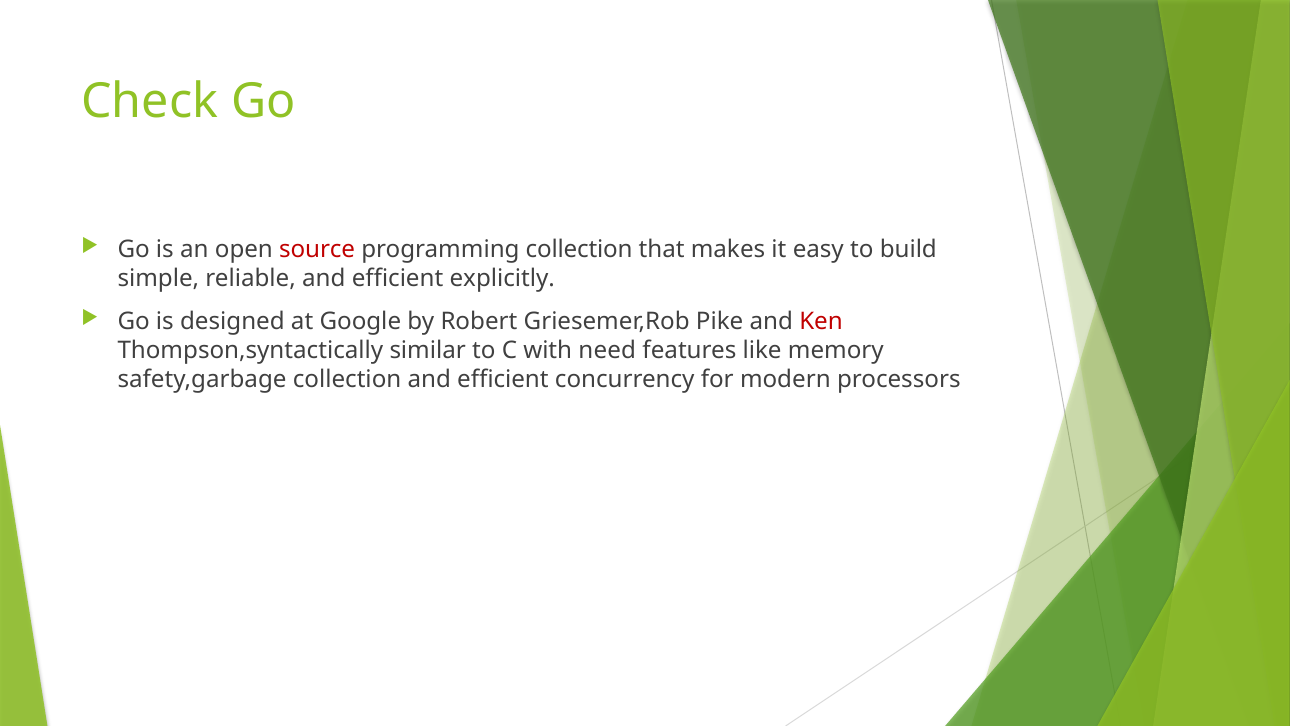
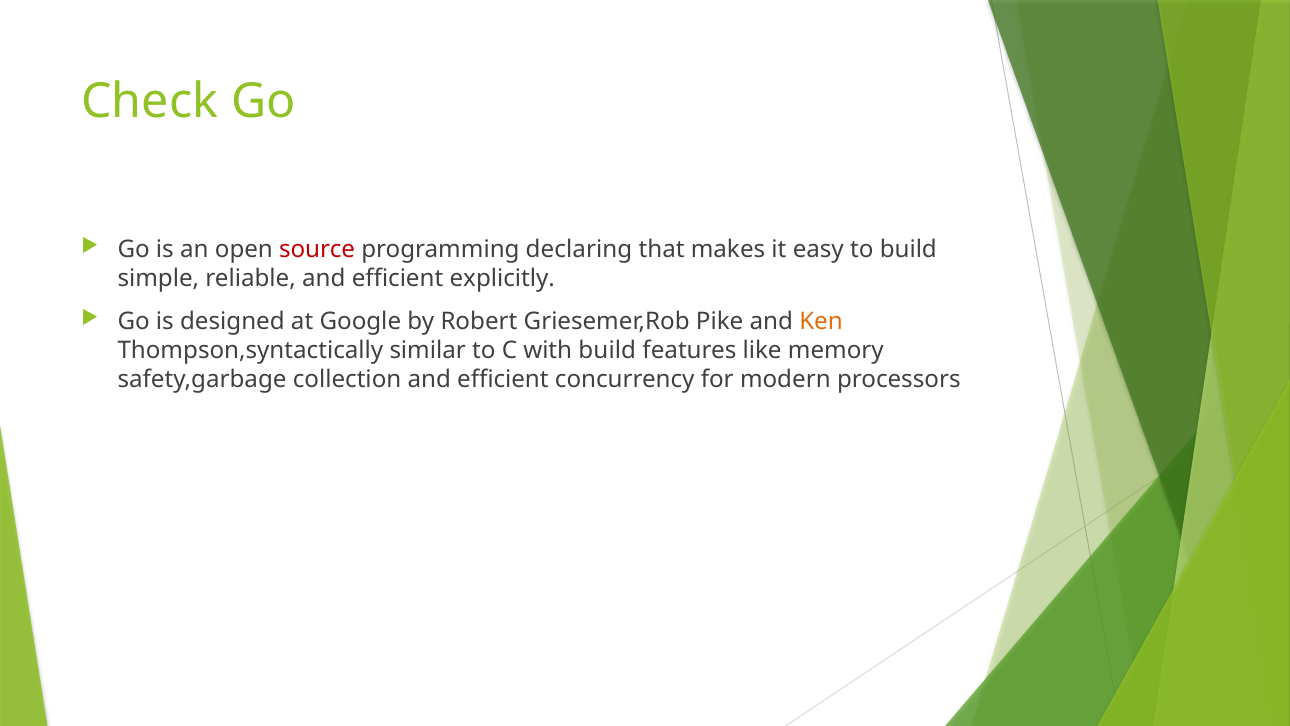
programming collection: collection -> declaring (579, 250)
Ken colour: red -> orange (821, 321)
with need: need -> build (607, 350)
